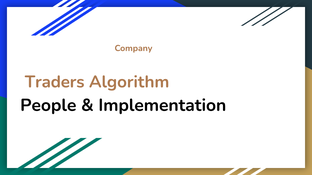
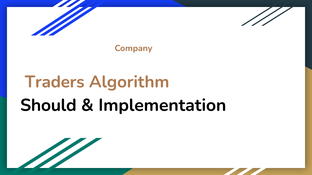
People: People -> Should (48, 105)
